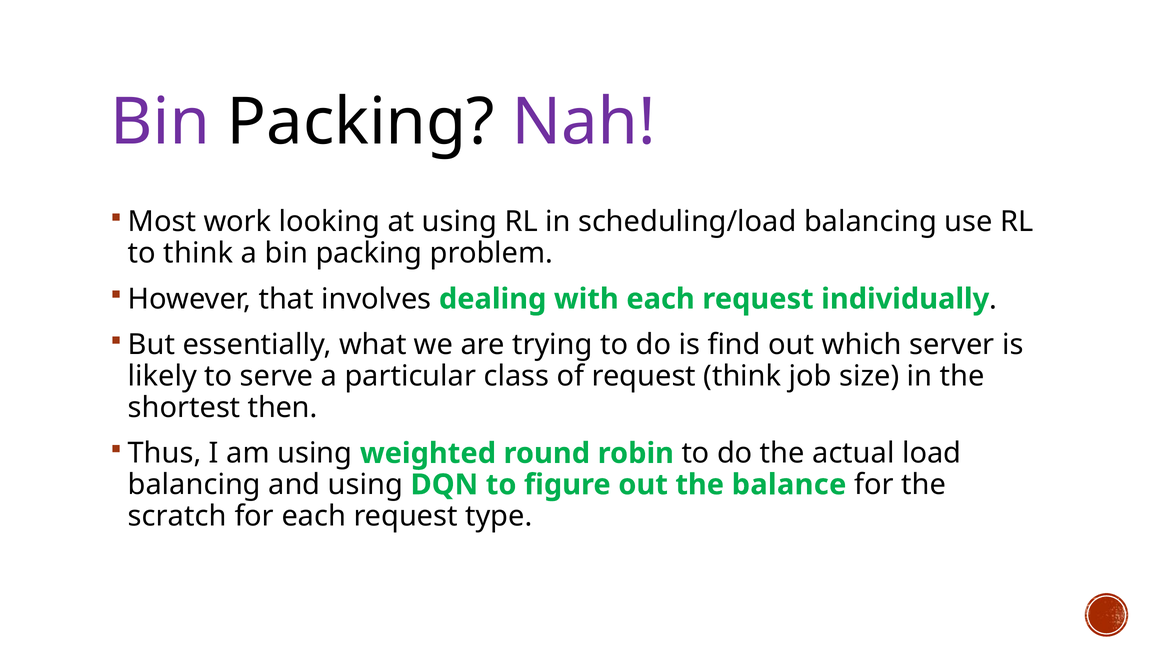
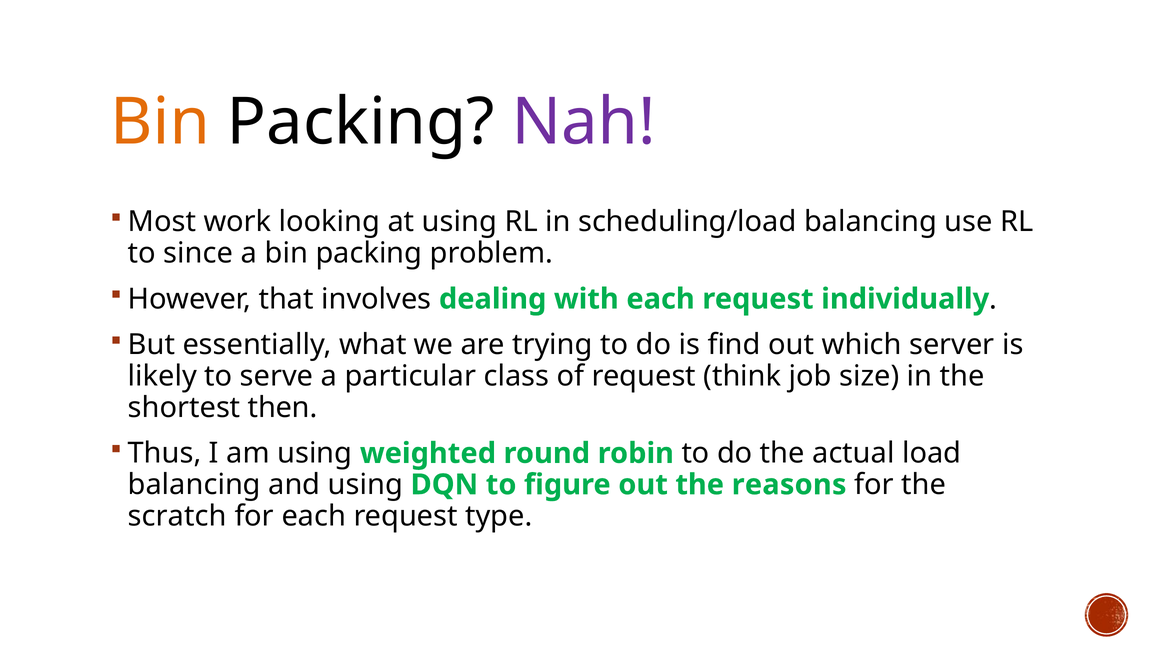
Bin colour: purple -> orange (160, 122)
to think: think -> since (198, 253)
balance: balance -> reasons (789, 484)
